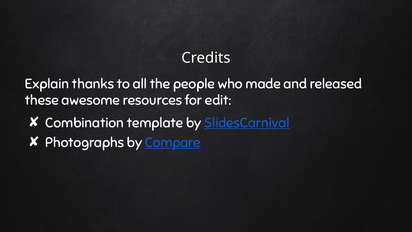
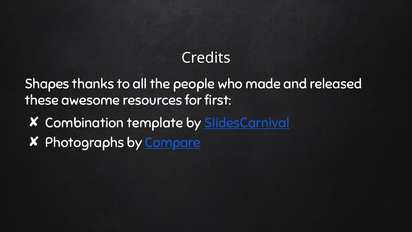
Explain: Explain -> Shapes (47, 84)
edit: edit -> first (218, 100)
